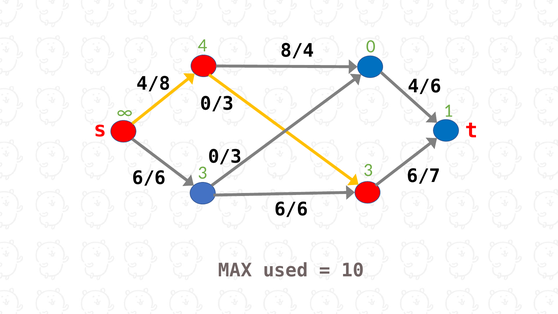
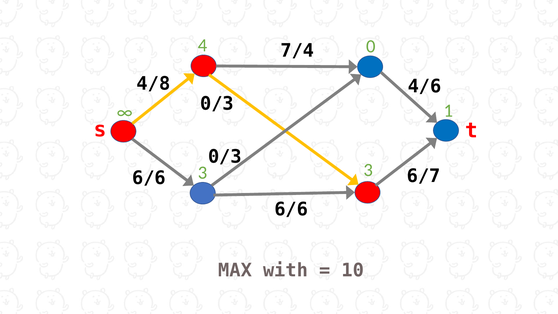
8/4: 8/4 -> 7/4 (297, 51)
used: used -> with (285, 270)
